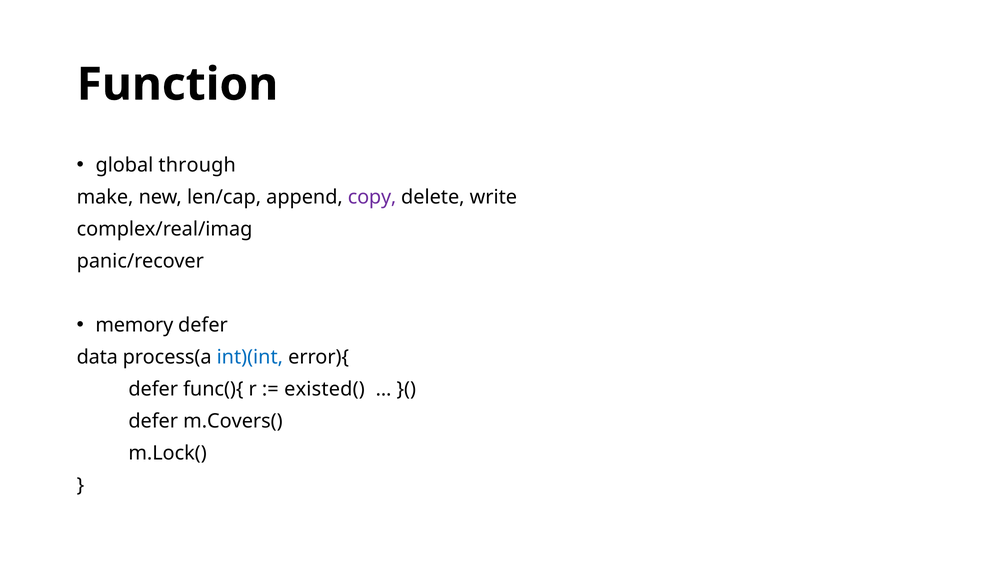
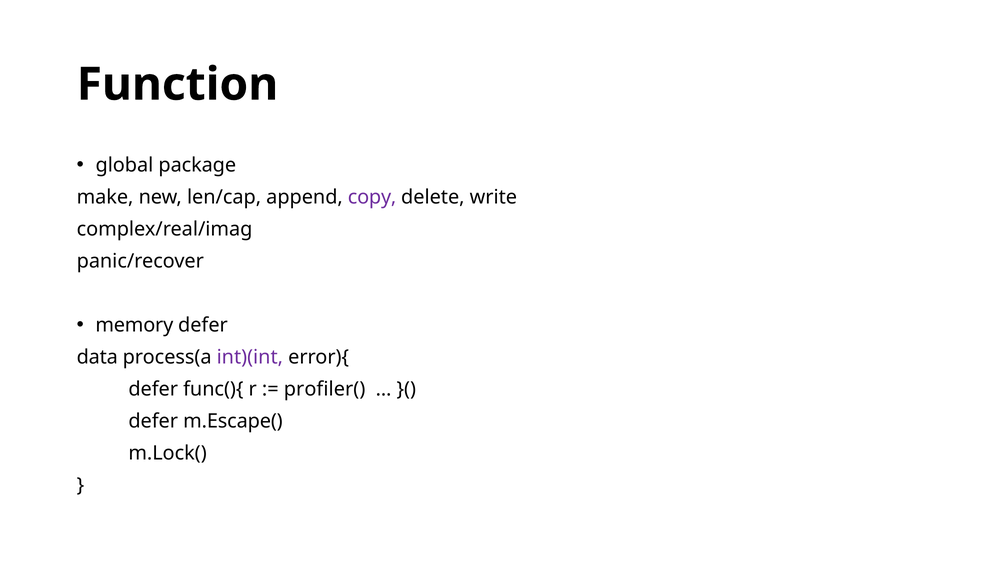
through: through -> package (197, 165)
int)(int colour: blue -> purple (250, 357)
existed(: existed( -> profiler( (325, 389)
m.Covers(: m.Covers( -> m.Escape( (233, 421)
